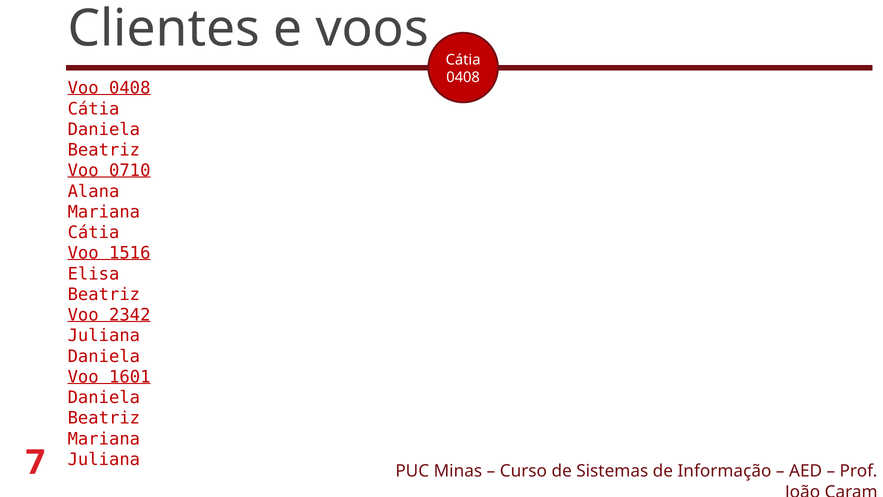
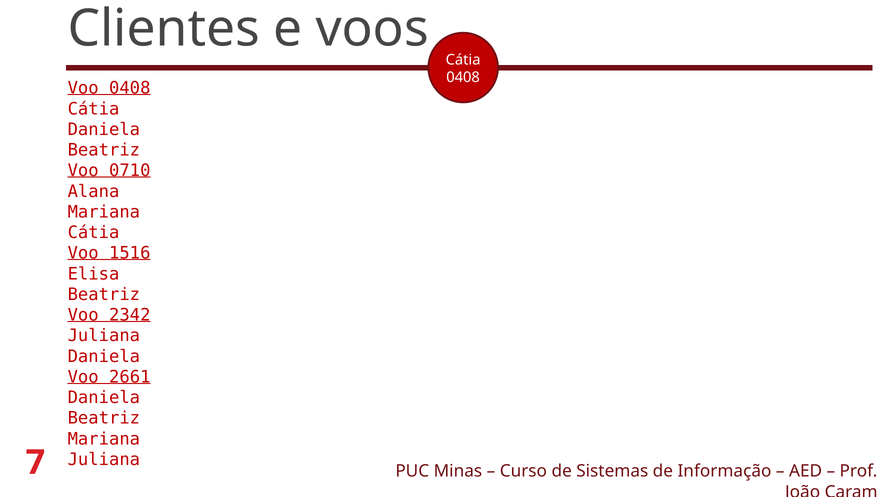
1601: 1601 -> 2661 (130, 377)
